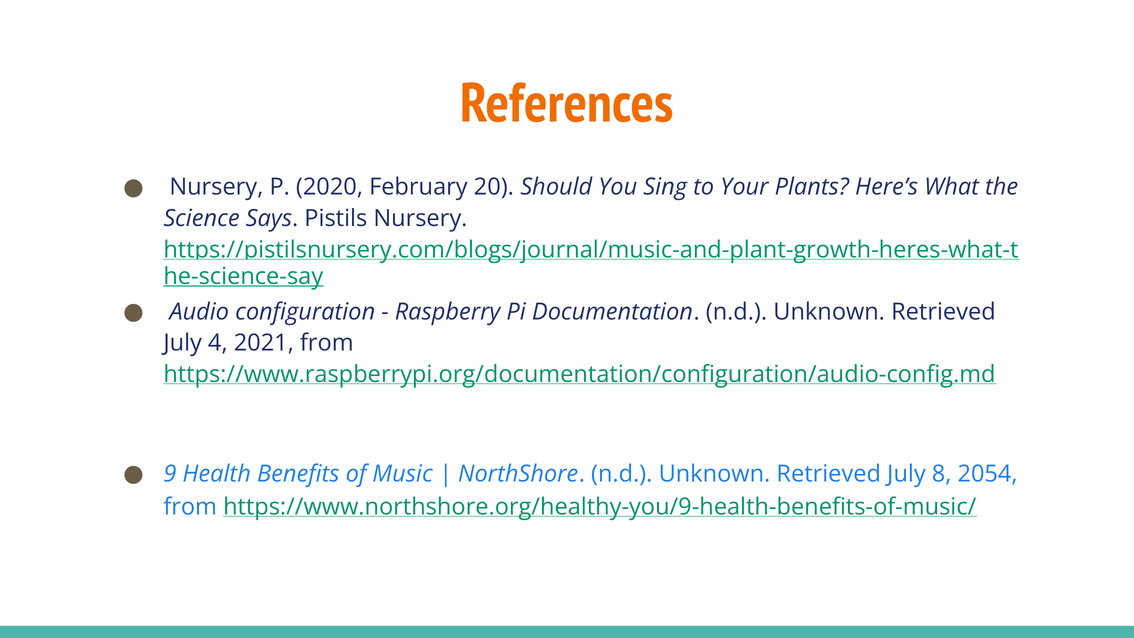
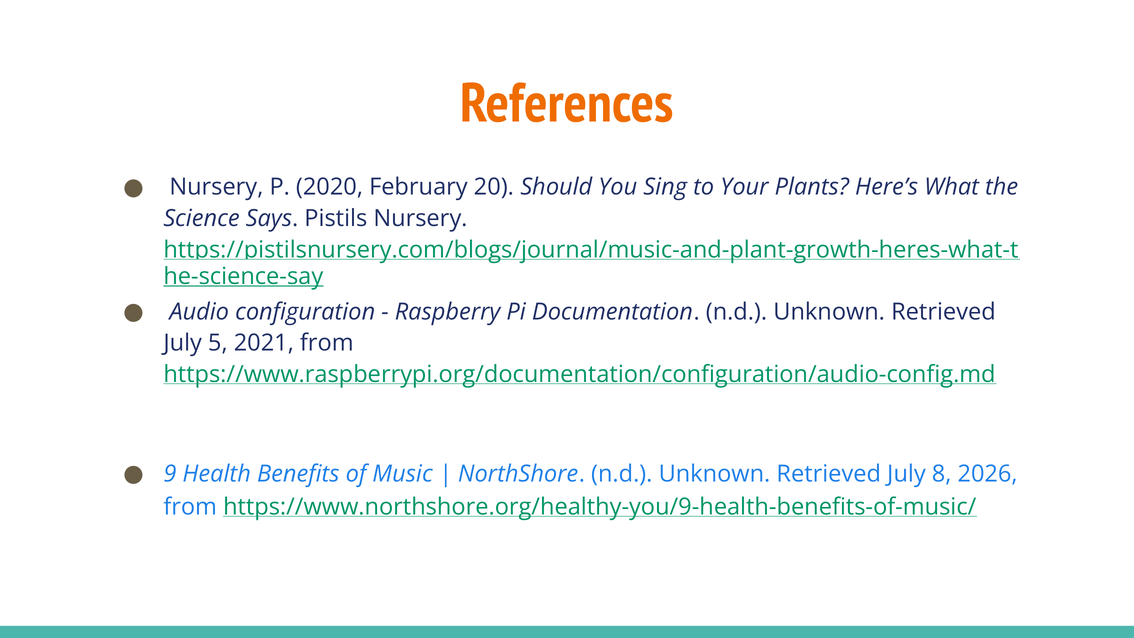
4: 4 -> 5 (218, 343)
2054: 2054 -> 2026 (988, 474)
